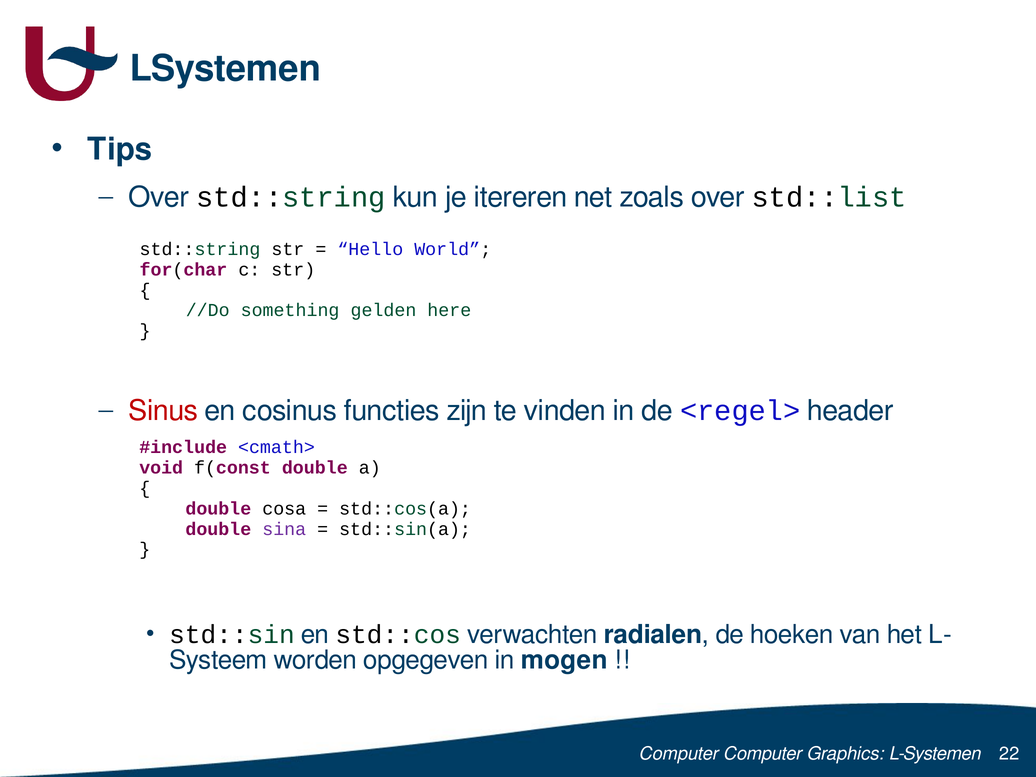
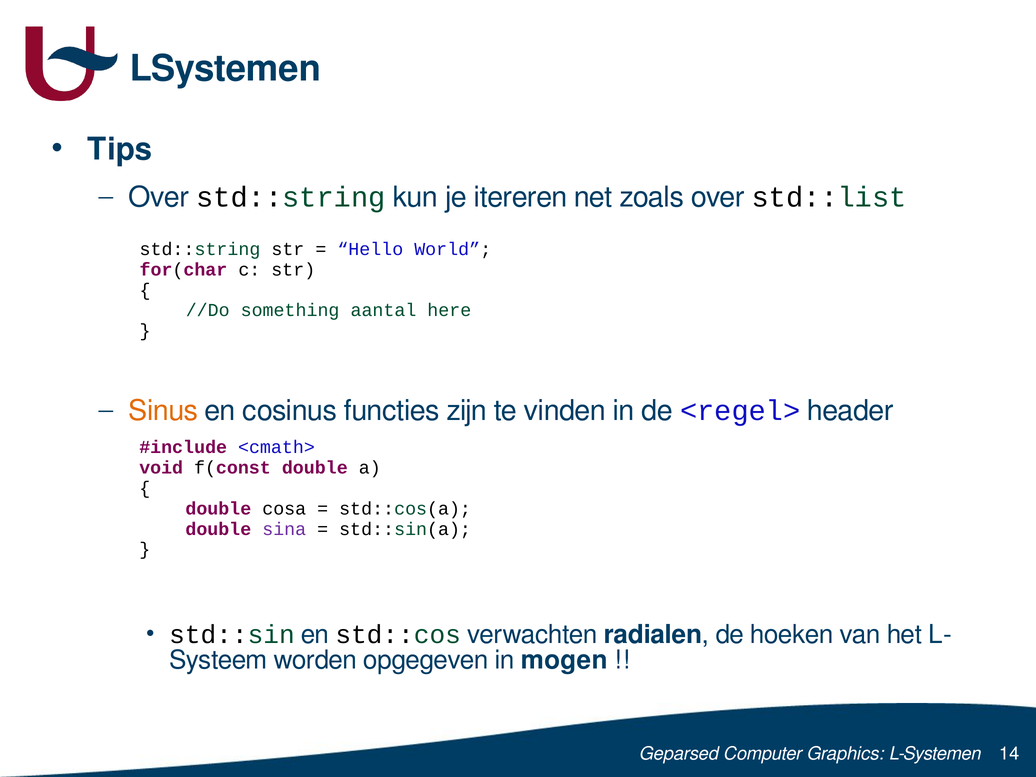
gelden: gelden -> aantal (383, 310)
Sinus colour: red -> orange (163, 411)
Computer: Computer -> Geparsed (678, 754)
22: 22 -> 14 (1009, 754)
